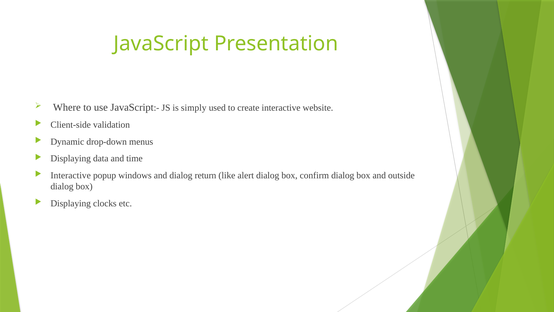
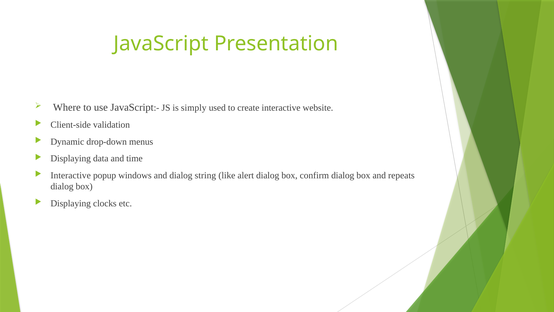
return: return -> string (205, 175)
outside: outside -> repeats (401, 175)
